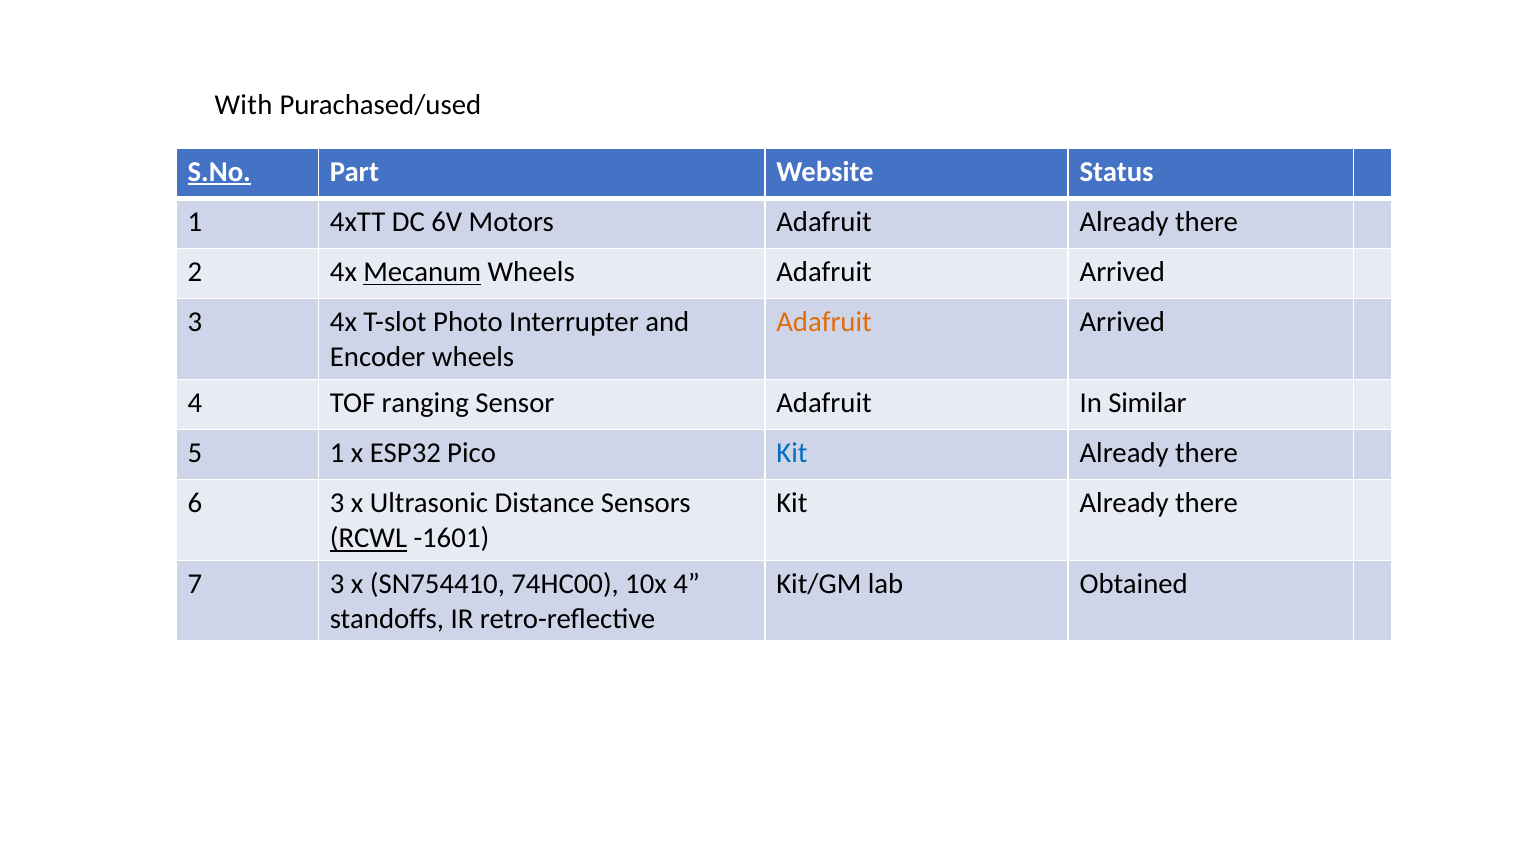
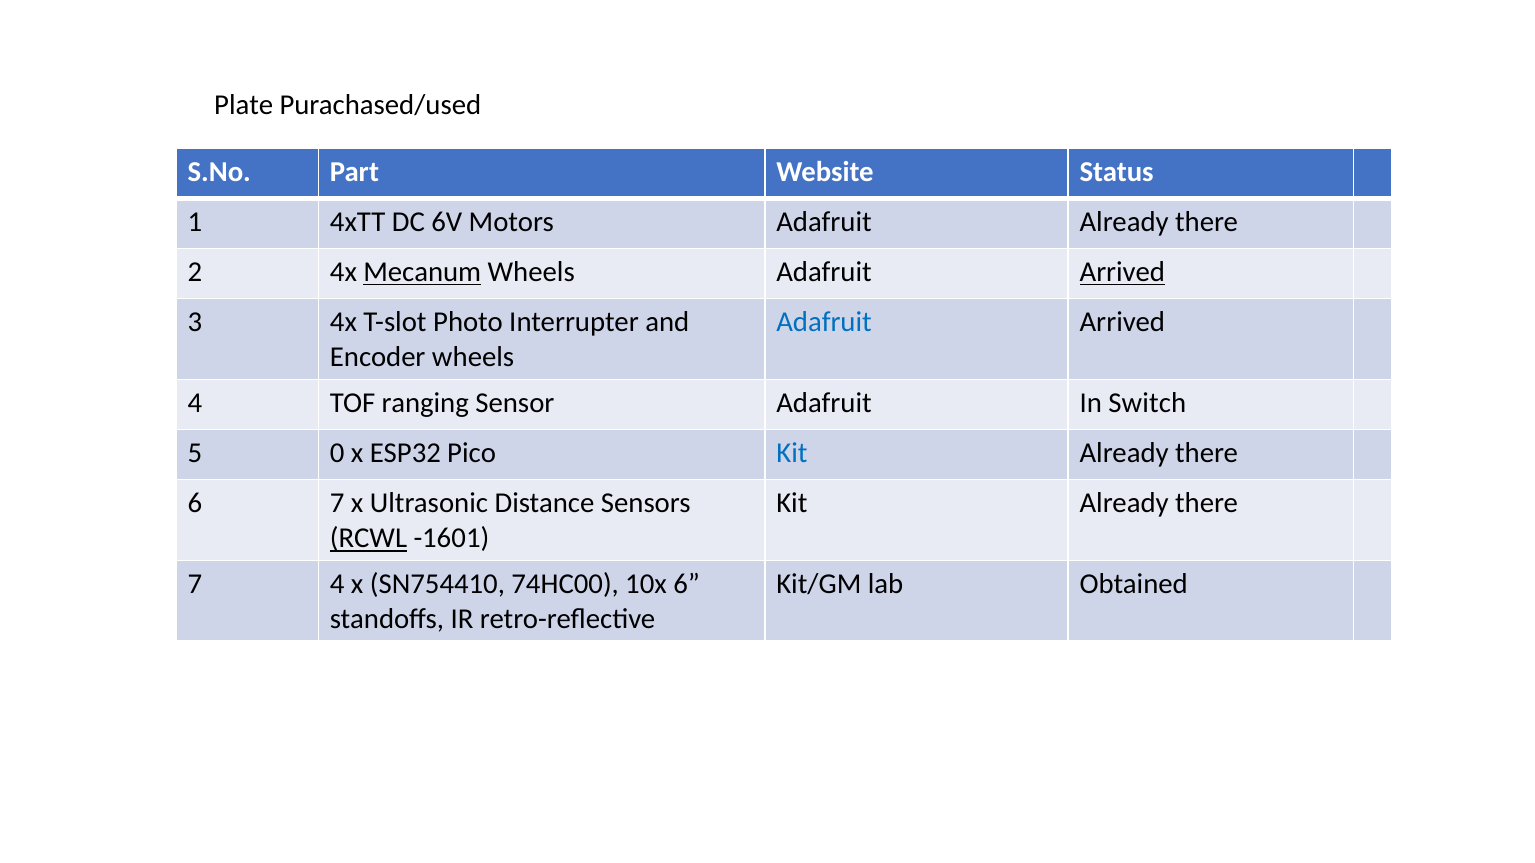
With: With -> Plate (244, 105)
S.No underline: present -> none (219, 172)
Arrived underline: none -> present (1122, 272)
Adafruit colour: orange -> blue (824, 323)
Similar: Similar -> Switch (1147, 403)
5 1: 1 -> 0 (337, 453)
6 3: 3 -> 7 (337, 504)
7 3: 3 -> 4 (337, 584)
10x 4: 4 -> 6 (687, 584)
